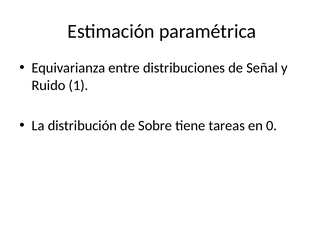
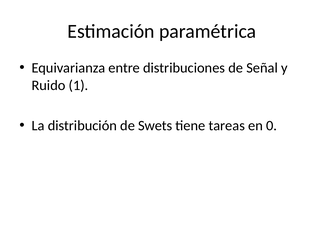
Sobre: Sobre -> Swets (155, 126)
